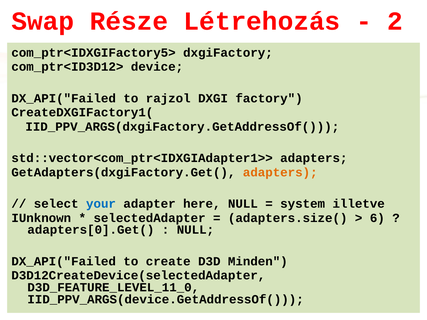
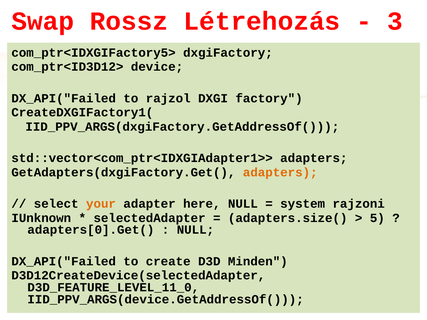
Része: Része -> Rossz (129, 21)
2: 2 -> 3 (395, 21)
your colour: blue -> orange (101, 204)
illetve: illetve -> rajzoni (359, 204)
6: 6 -> 5 (377, 218)
